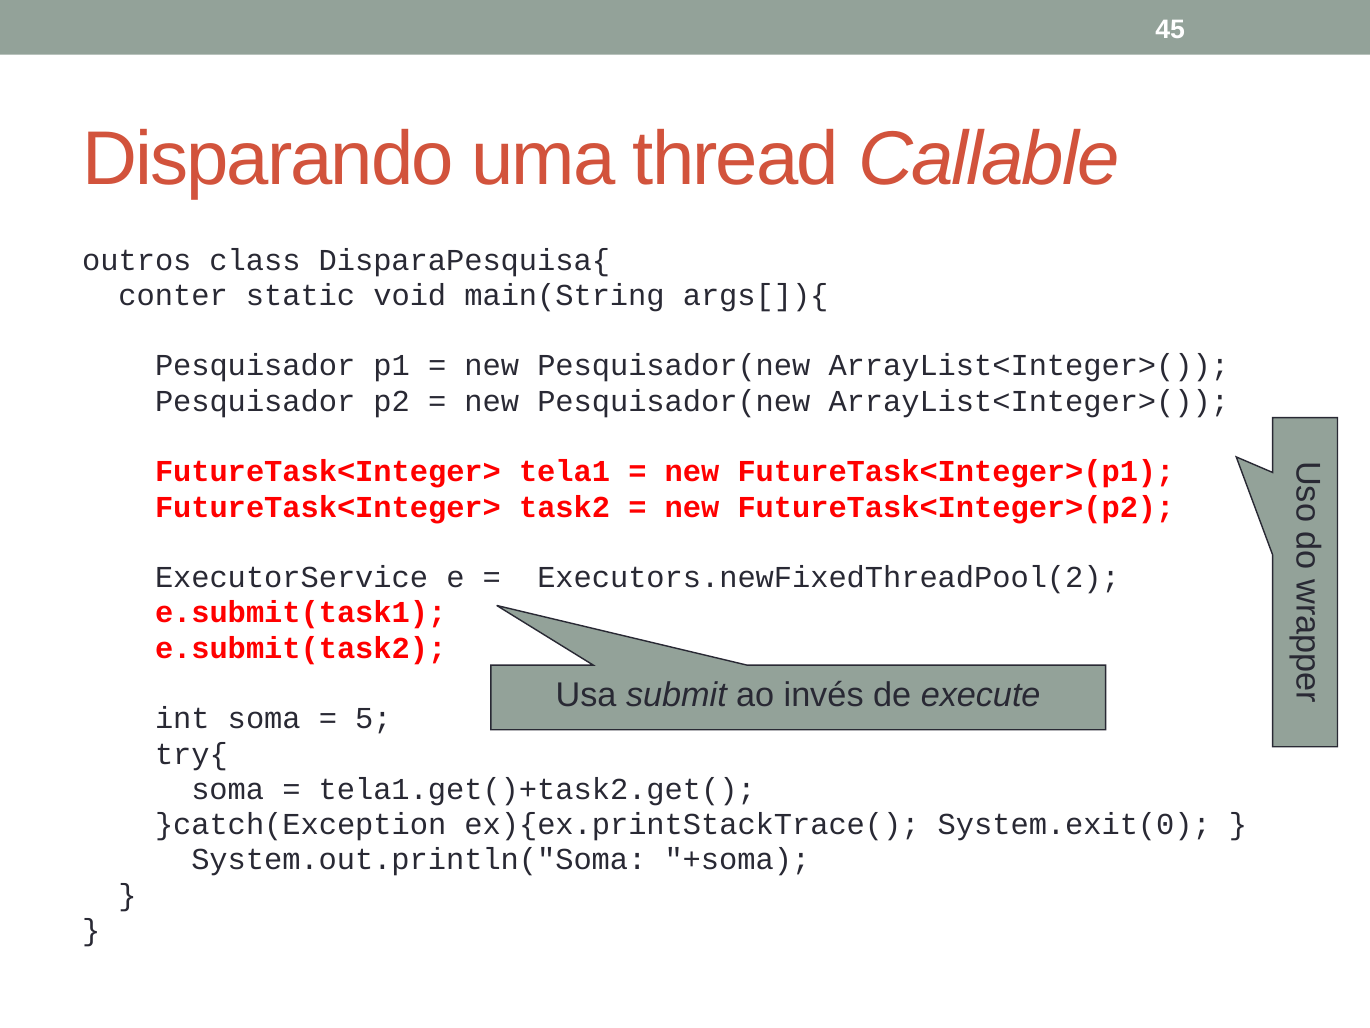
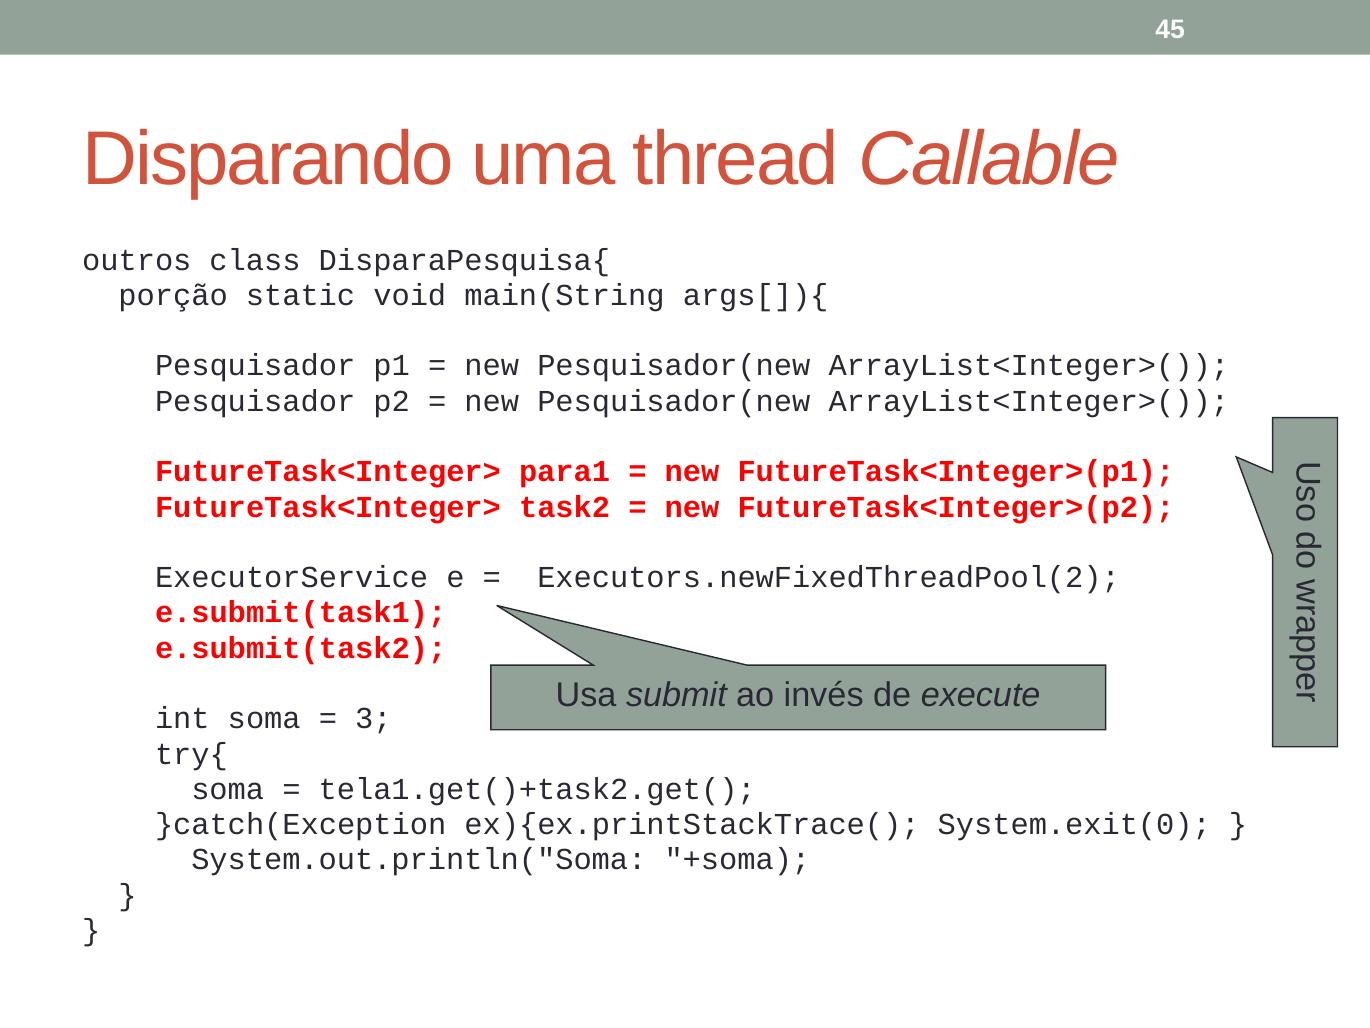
conter: conter -> porção (173, 295)
tela1: tela1 -> para1 (565, 472)
5: 5 -> 3 (373, 718)
